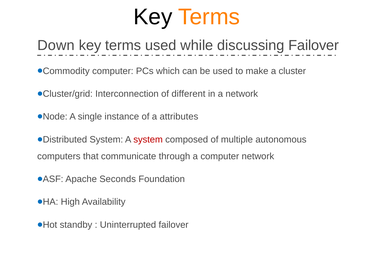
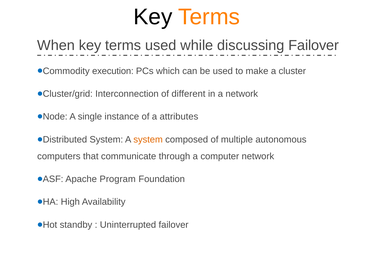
Down: Down -> When (56, 45)
computer: computer -> execution (113, 71)
system colour: red -> orange (148, 140)
Seconds: Seconds -> Program (118, 179)
